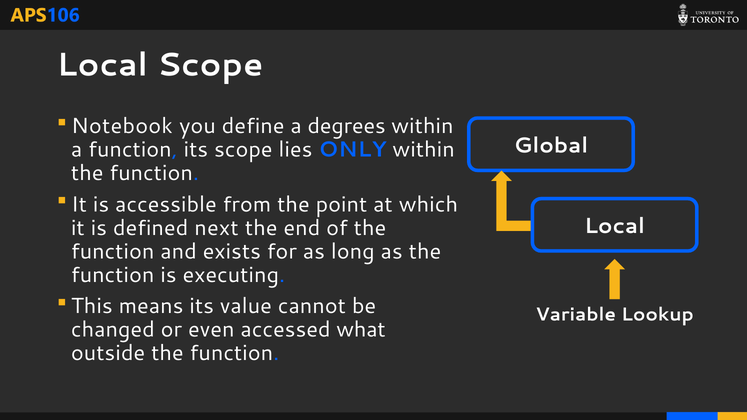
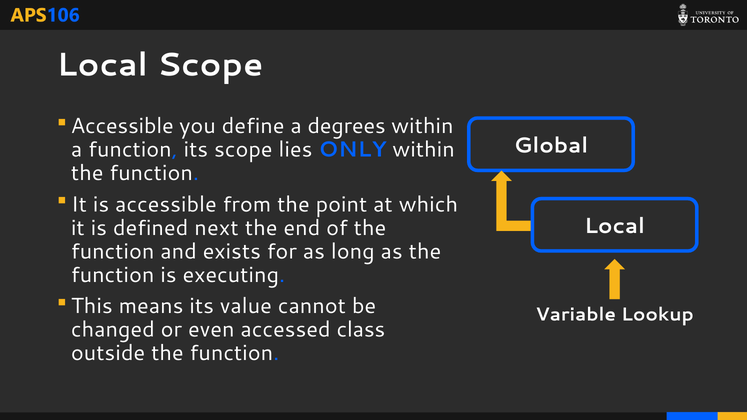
Notebook: Notebook -> Accessible (122, 126)
what: what -> class (361, 330)
